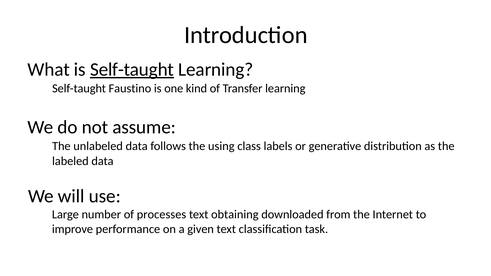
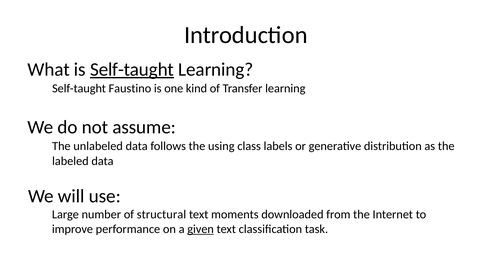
processes: processes -> structural (161, 215)
obtaining: obtaining -> moments (235, 215)
given underline: none -> present (201, 229)
